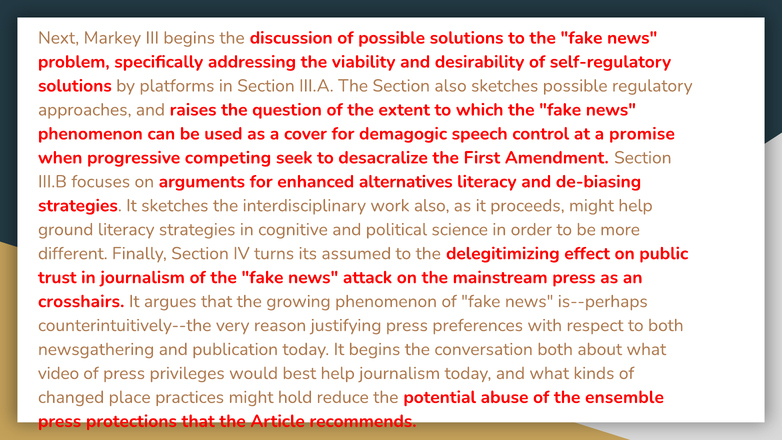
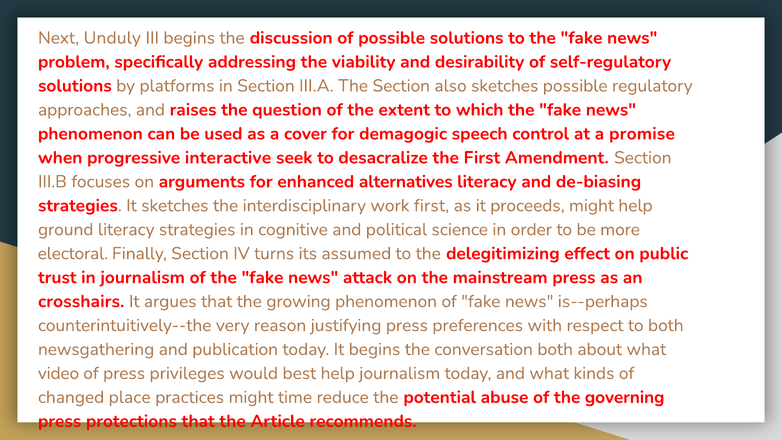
Markey: Markey -> Unduly (112, 38)
competing: competing -> interactive (228, 158)
work also: also -> first (432, 206)
different: different -> electoral (73, 253)
hold: hold -> time (295, 397)
ensemble: ensemble -> governing (625, 397)
